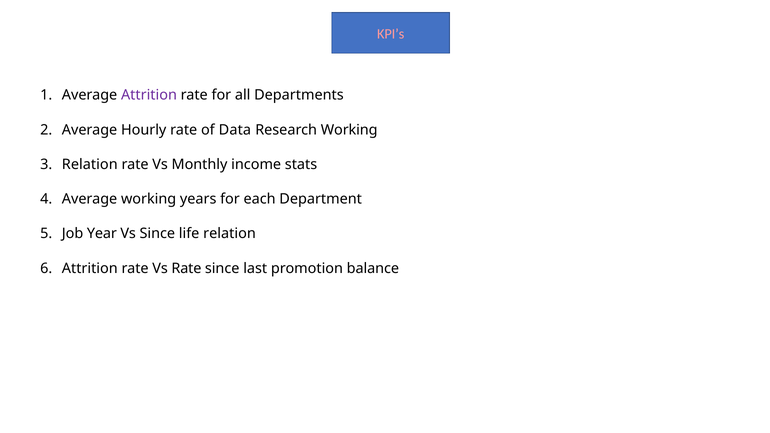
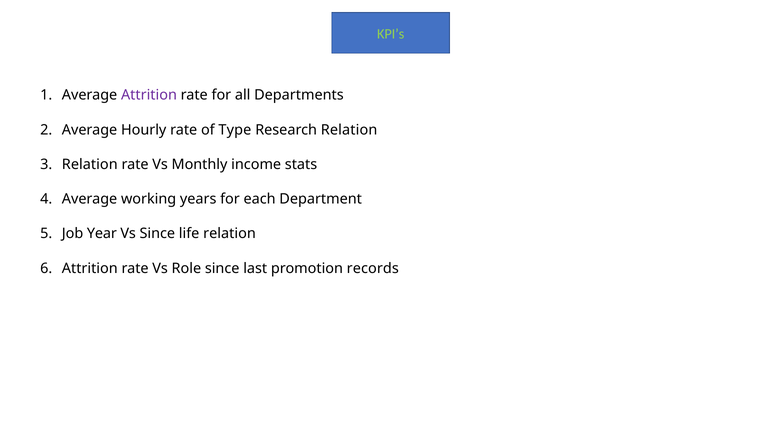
KPI’s colour: pink -> light green (391, 34)
Data: Data -> Type (235, 130)
Research Working: Working -> Relation (349, 130)
Vs Rate: Rate -> Role (186, 268)
balance: balance -> records (373, 268)
